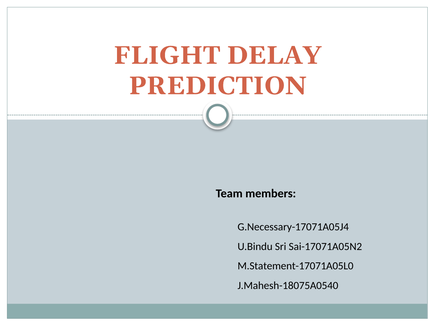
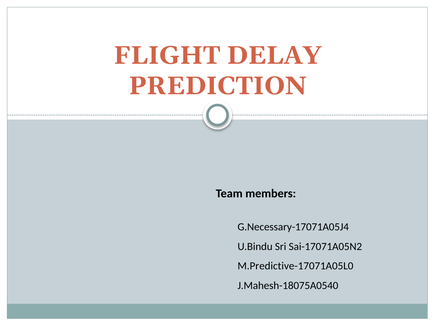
M.Statement-17071A05L0: M.Statement-17071A05L0 -> M.Predictive-17071A05L0 (295, 266)
